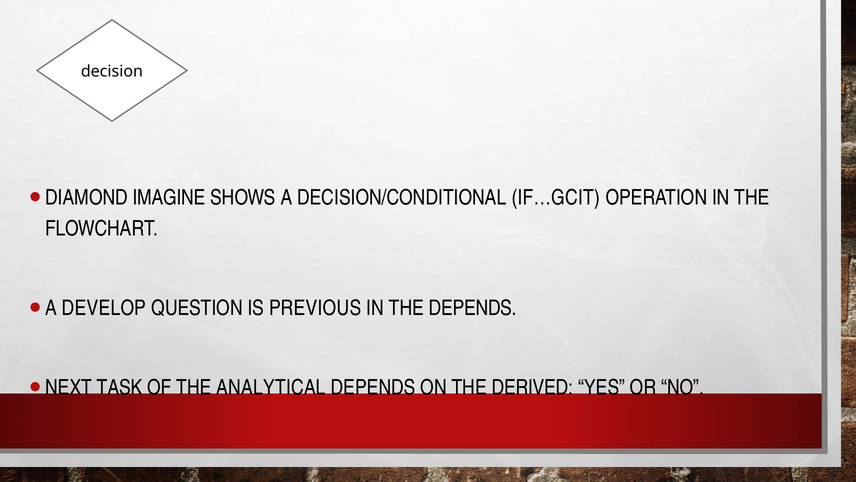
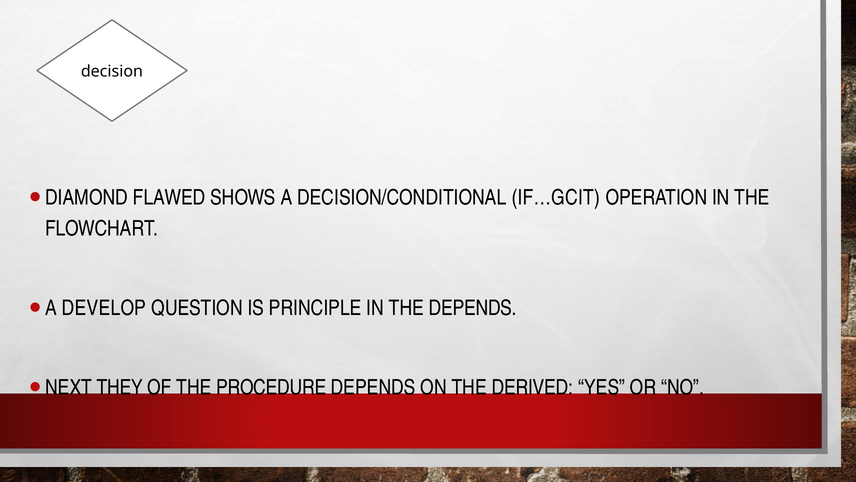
IMAGINE: IMAGINE -> FLAWED (169, 198)
PREVIOUS: PREVIOUS -> PRINCIPLE (315, 308)
TASK: TASK -> THEY (120, 387)
ANALYTICAL: ANALYTICAL -> PROCEDURE (271, 387)
